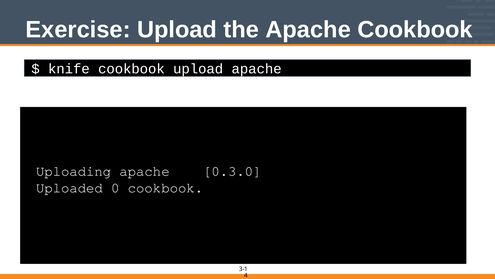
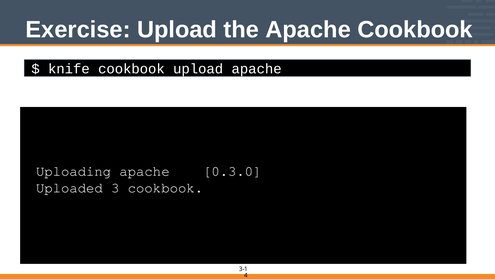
0: 0 -> 3 (115, 188)
